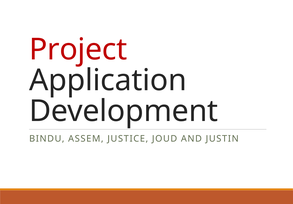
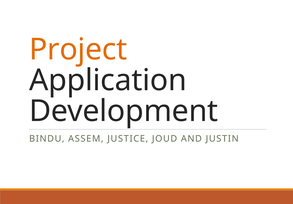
Project colour: red -> orange (78, 50)
